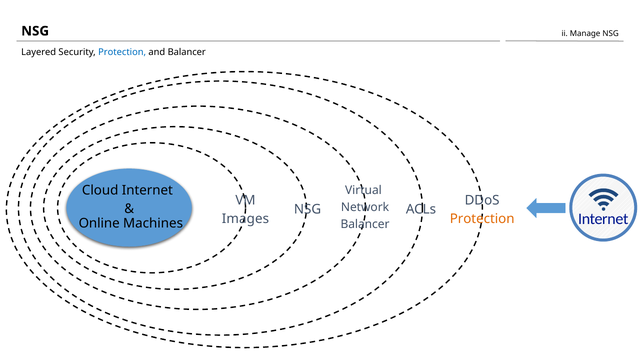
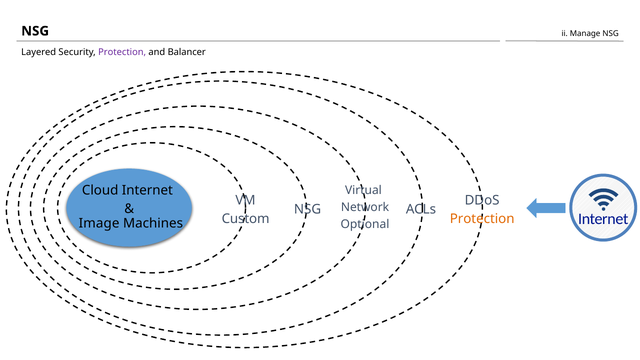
Protection colour: blue -> purple (122, 52)
Images: Images -> Custom (246, 219)
Online: Online -> Image (99, 223)
Balancer: Balancer -> Optional (365, 224)
